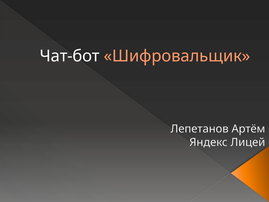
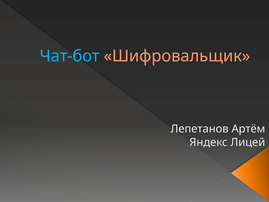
Чат-бот colour: white -> light blue (70, 56)
